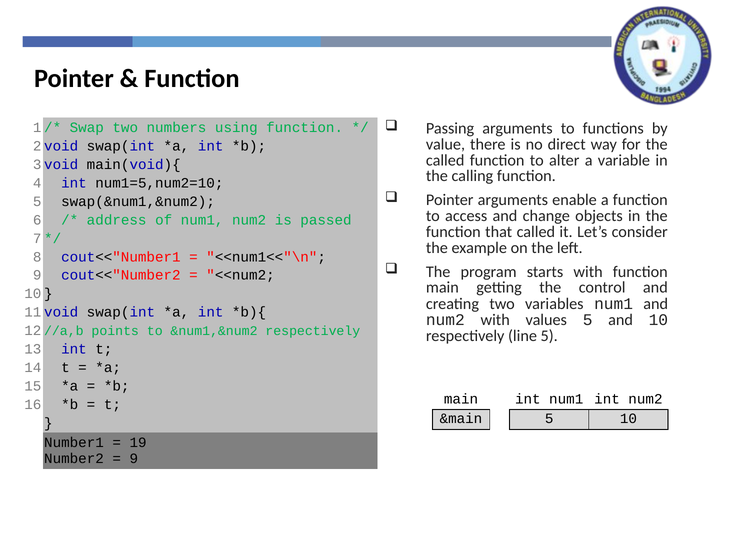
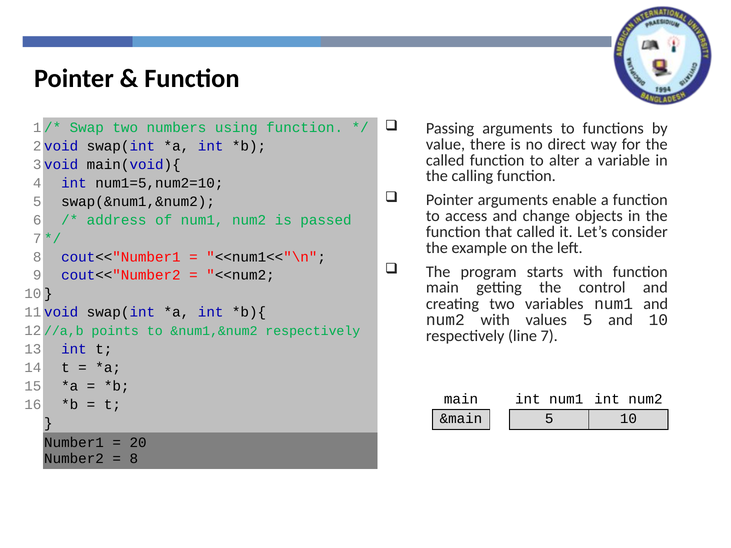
line 5: 5 -> 7 (549, 336)
19: 19 -> 20 (138, 443)
9: 9 -> 8 (134, 459)
